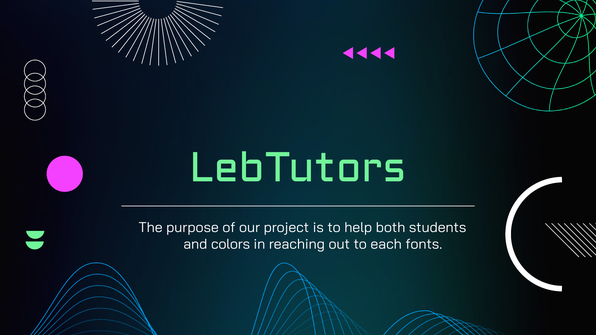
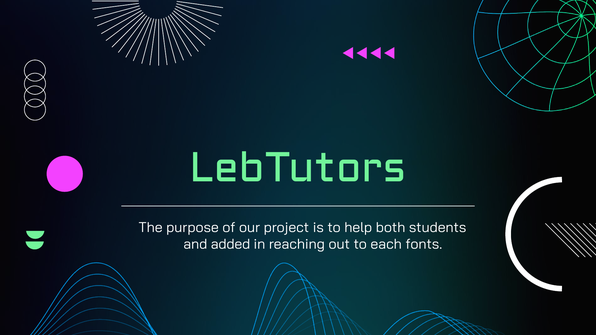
colors: colors -> added (231, 245)
